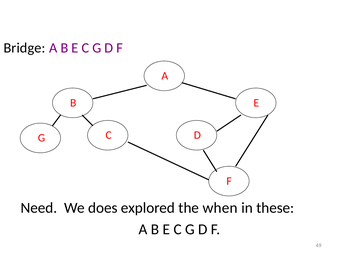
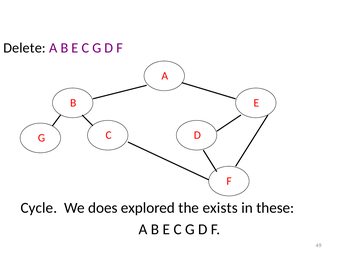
Bridge: Bridge -> Delete (25, 48)
Need: Need -> Cycle (39, 207)
when: when -> exists (220, 207)
